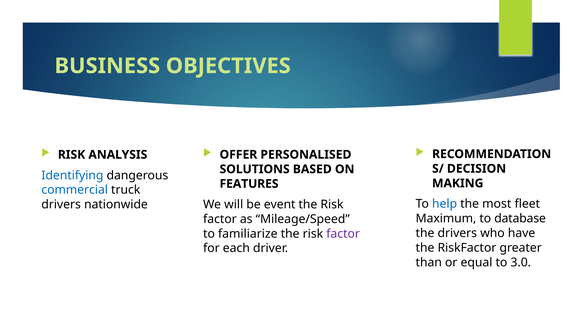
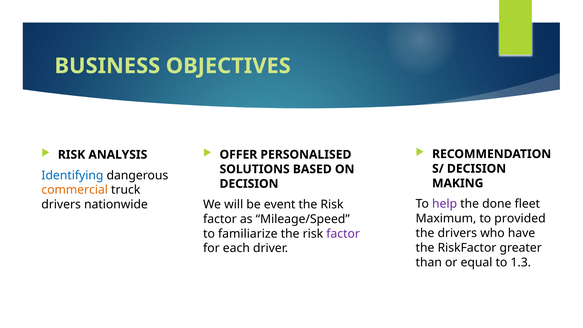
FEATURES: FEATURES -> DECISION (249, 184)
commercial colour: blue -> orange (75, 190)
help colour: blue -> purple (445, 204)
most: most -> done (497, 204)
database: database -> provided (520, 219)
3.0: 3.0 -> 1.3 (521, 262)
